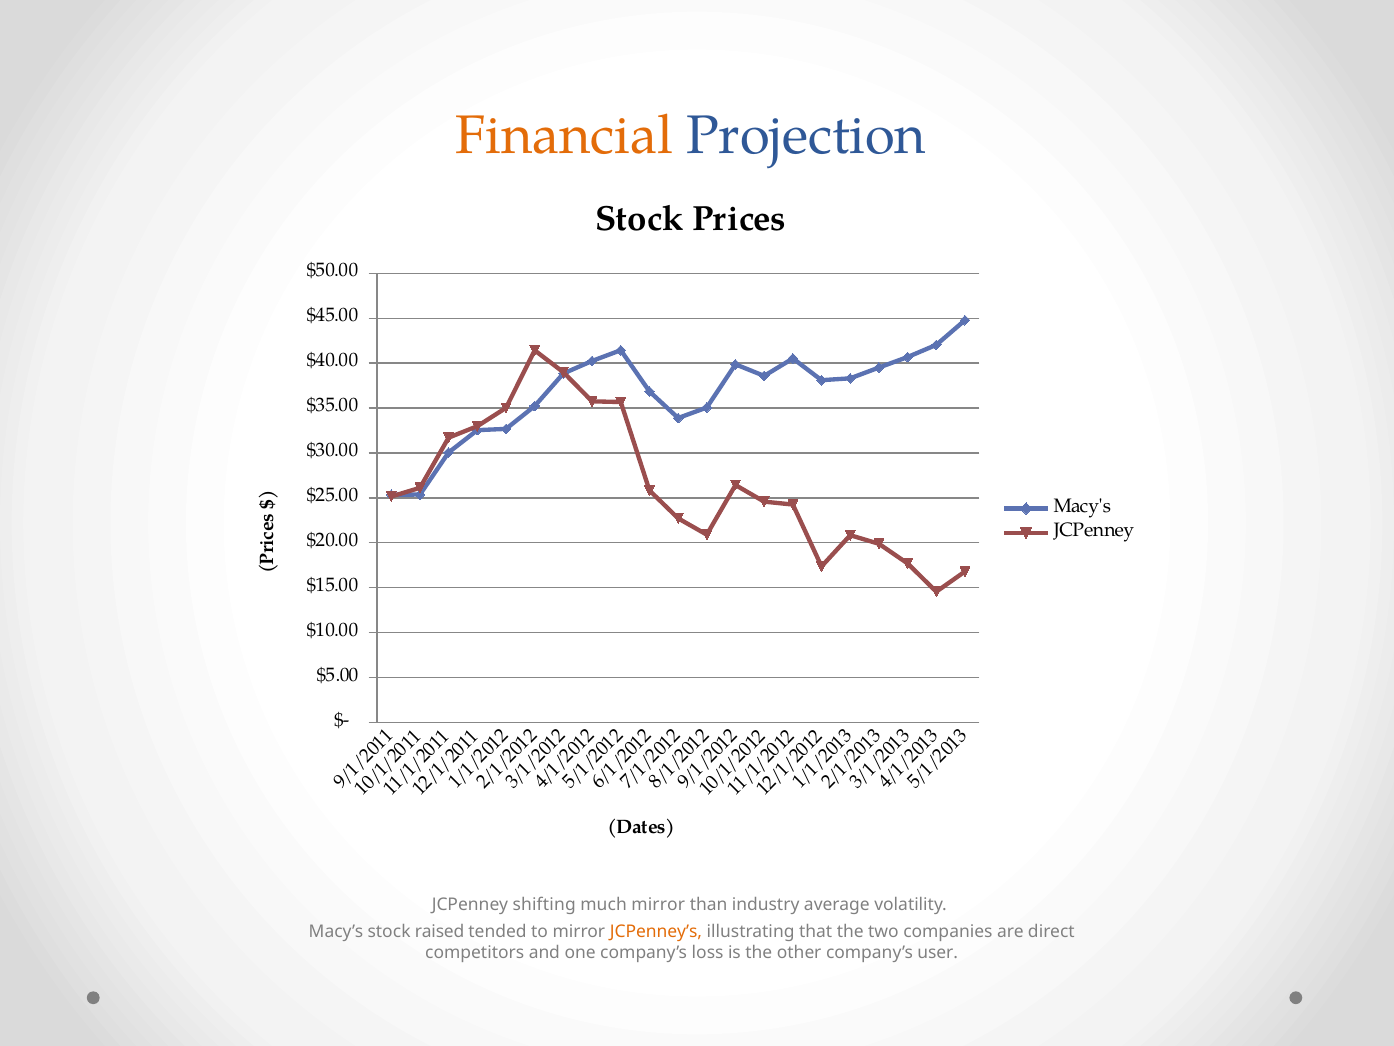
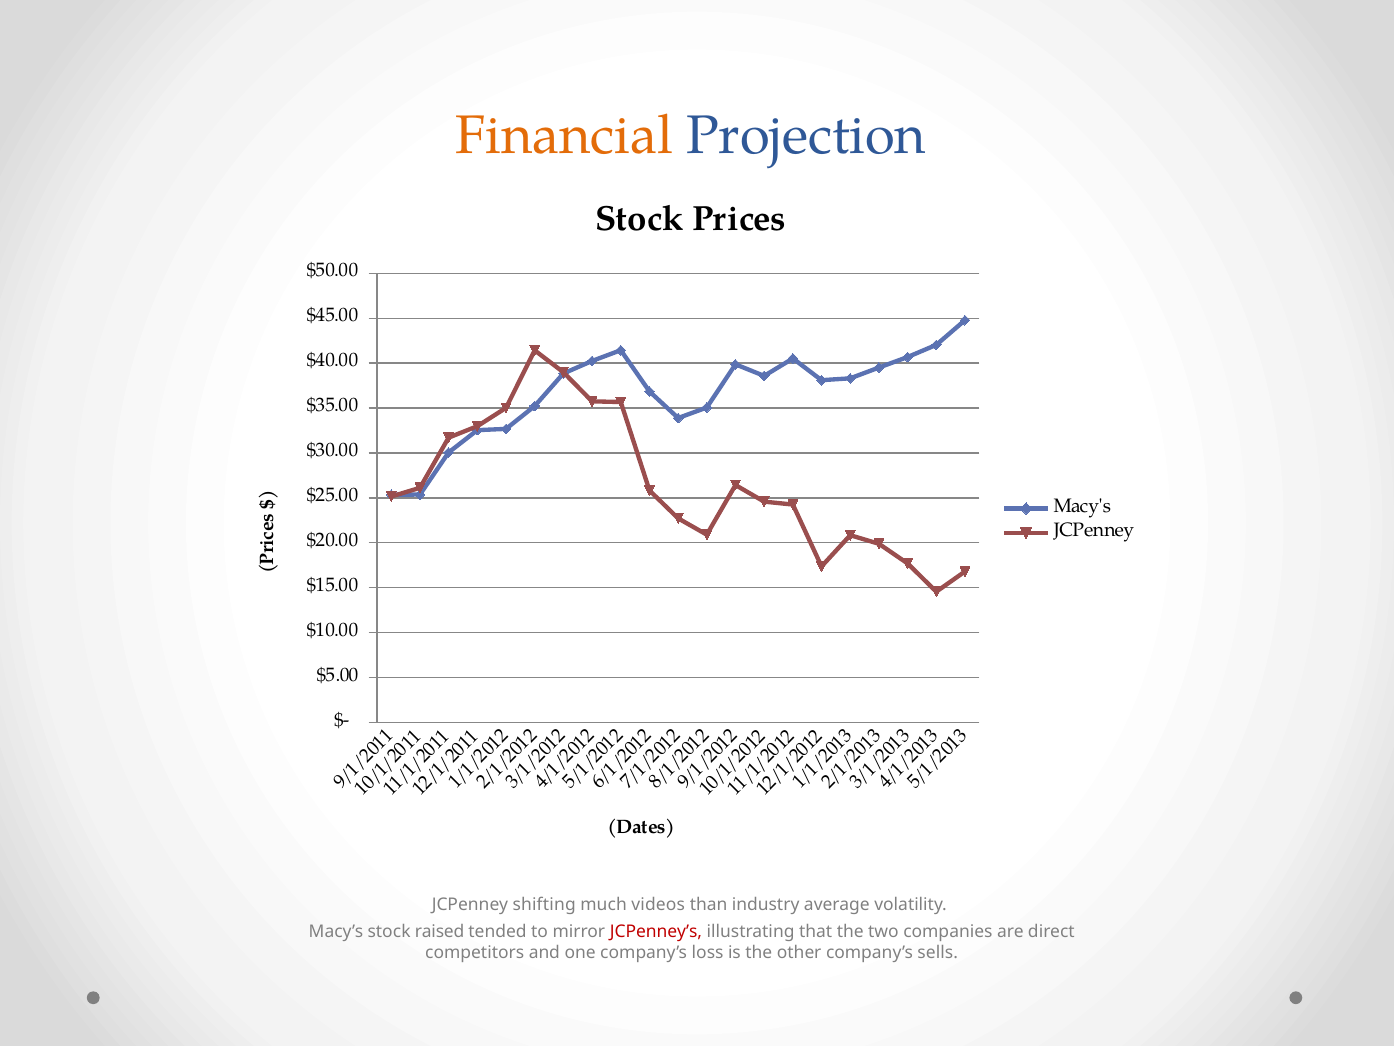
much mirror: mirror -> videos (658, 904)
JCPenney’s colour: orange -> red (656, 932)
user: user -> sells (938, 953)
